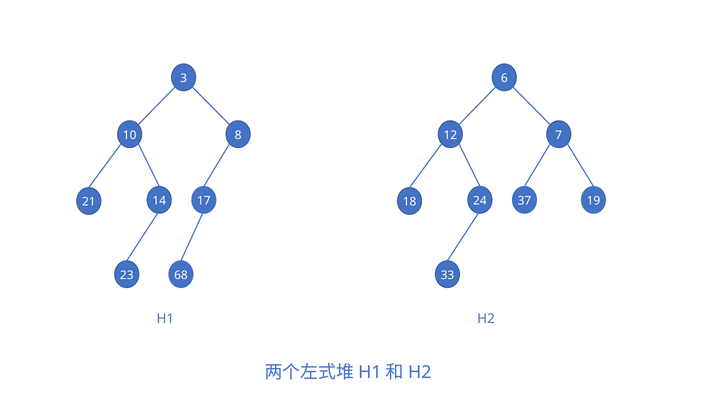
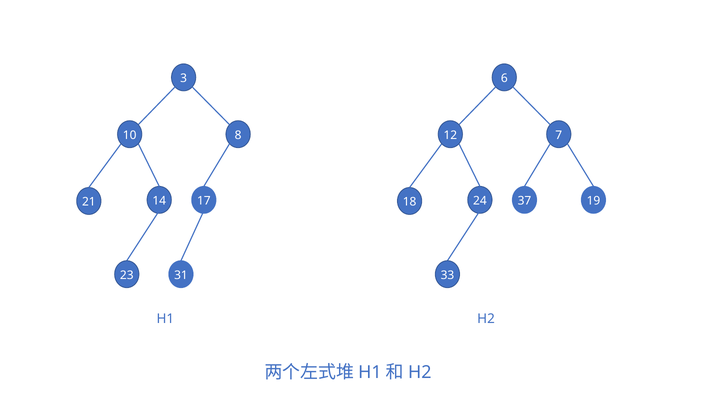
68: 68 -> 31 (181, 275)
